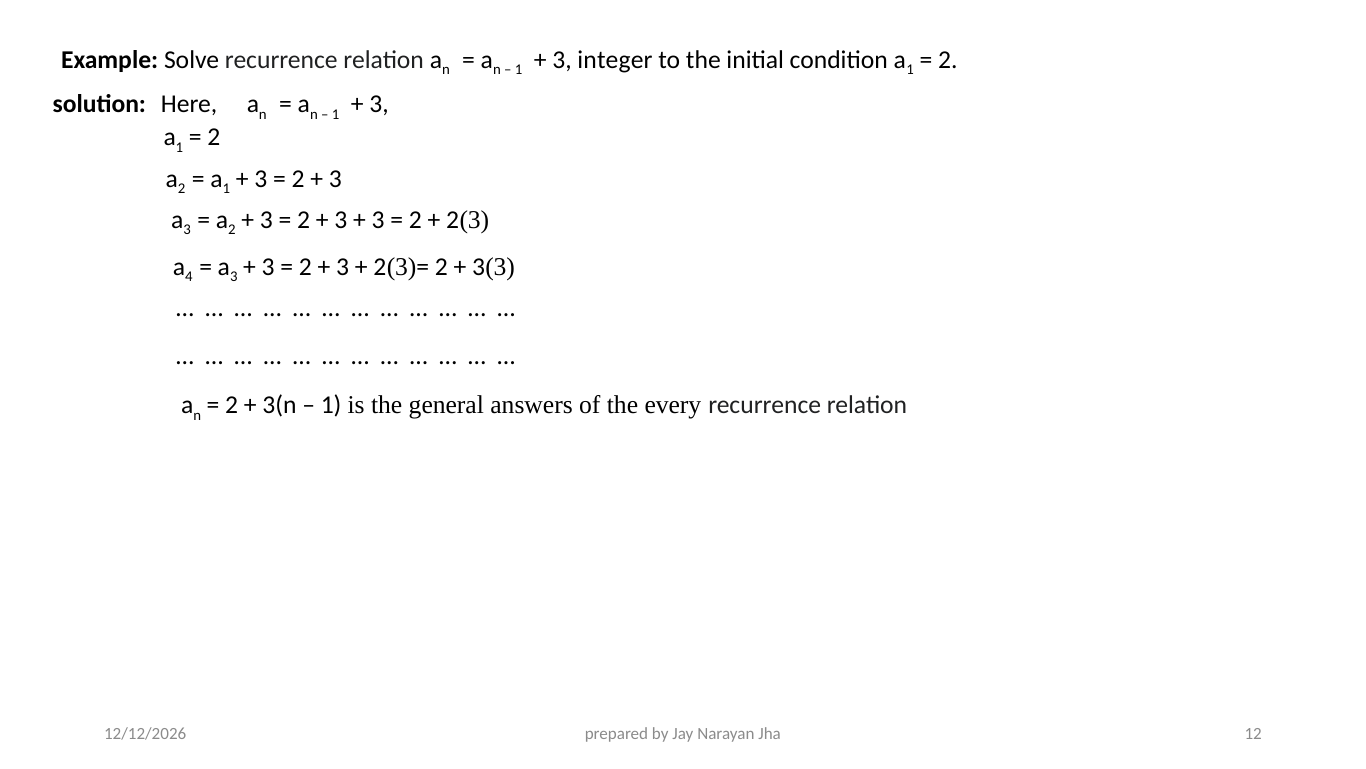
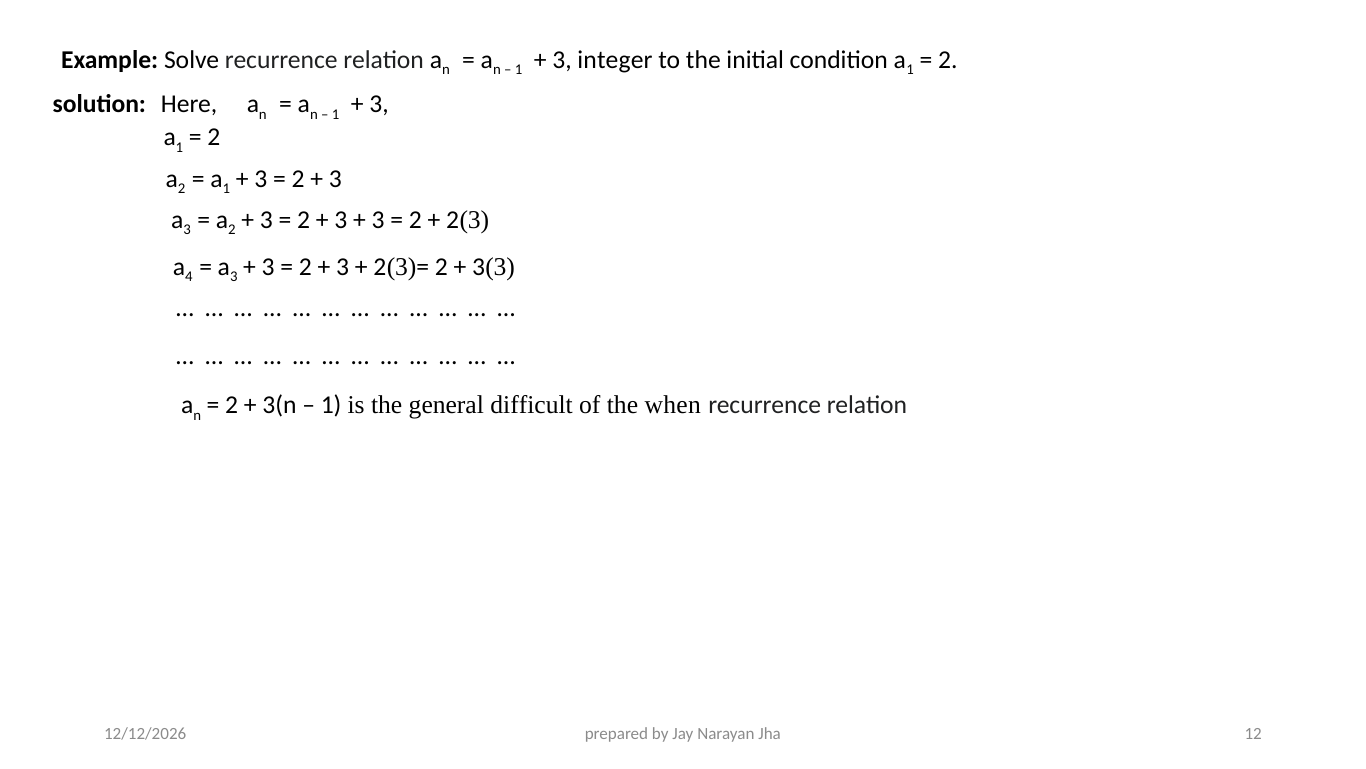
answers: answers -> difficult (532, 405)
every: every -> when (673, 405)
